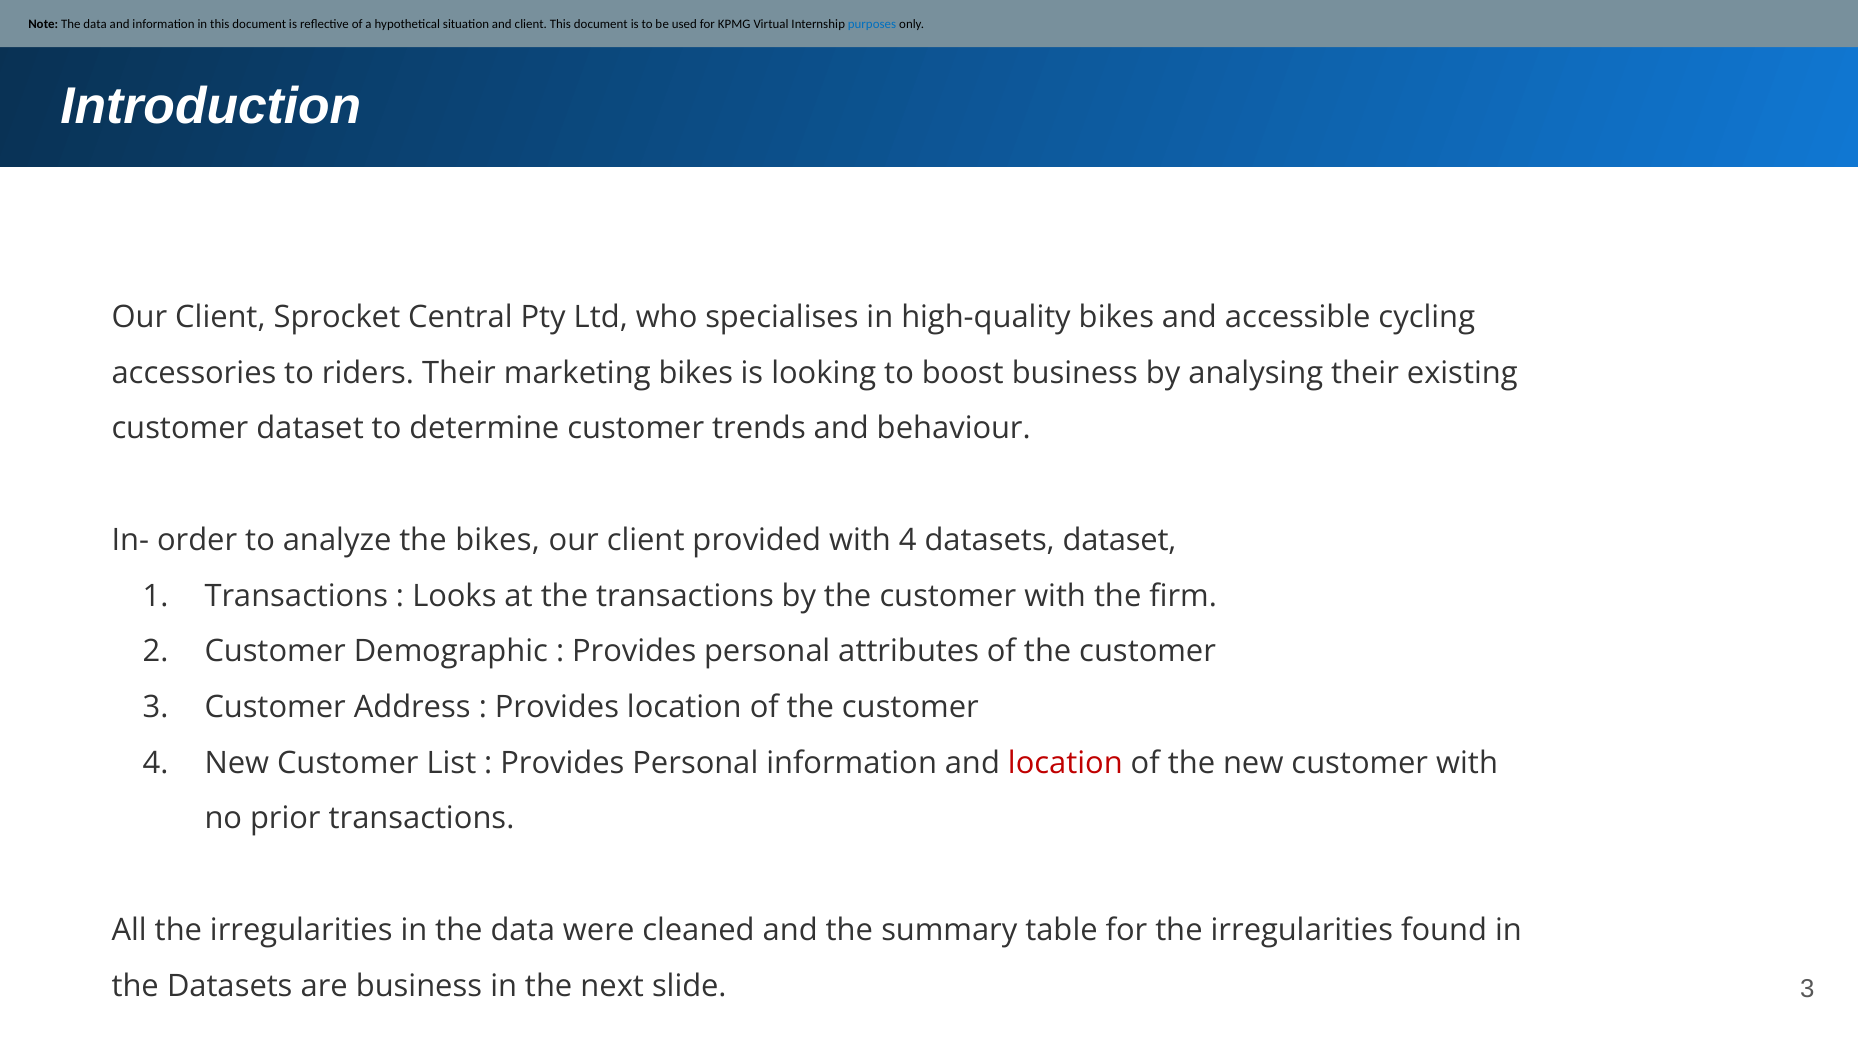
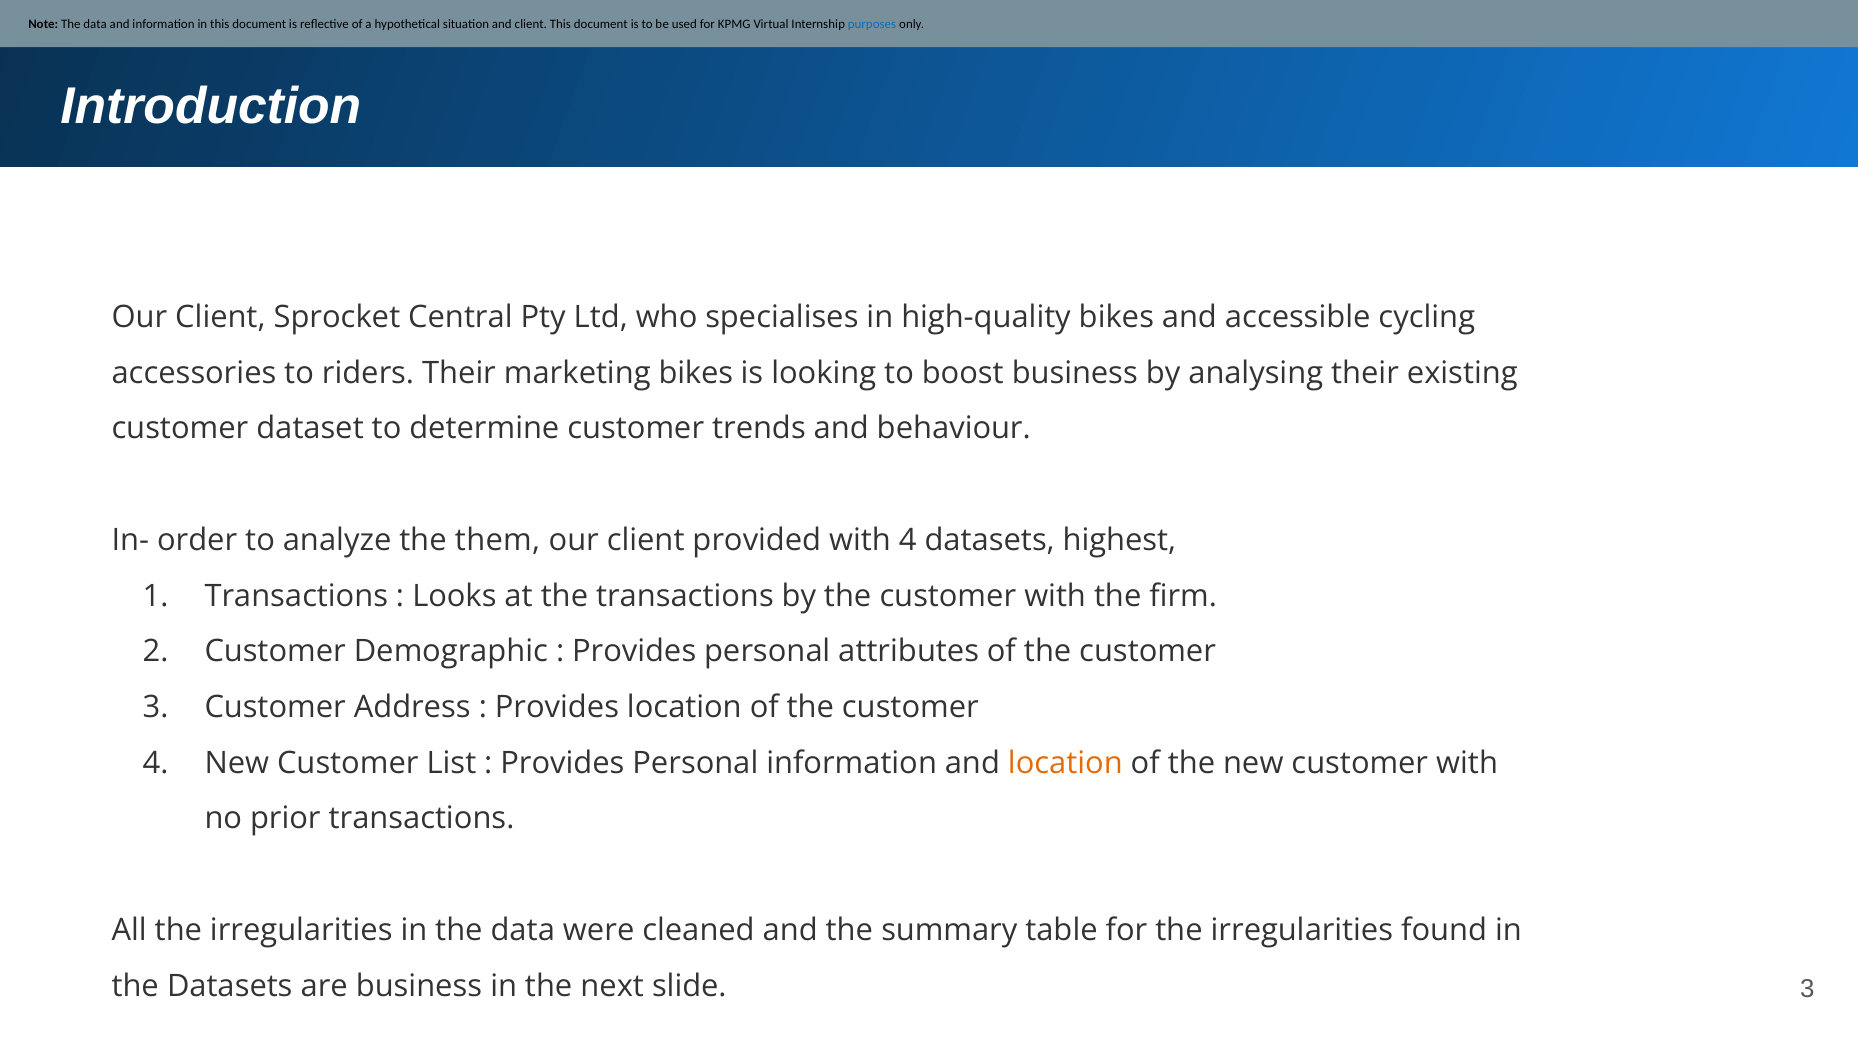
the bikes: bikes -> them (498, 540)
datasets dataset: dataset -> highest (1119, 540)
location colour: red -> orange (1065, 763)
